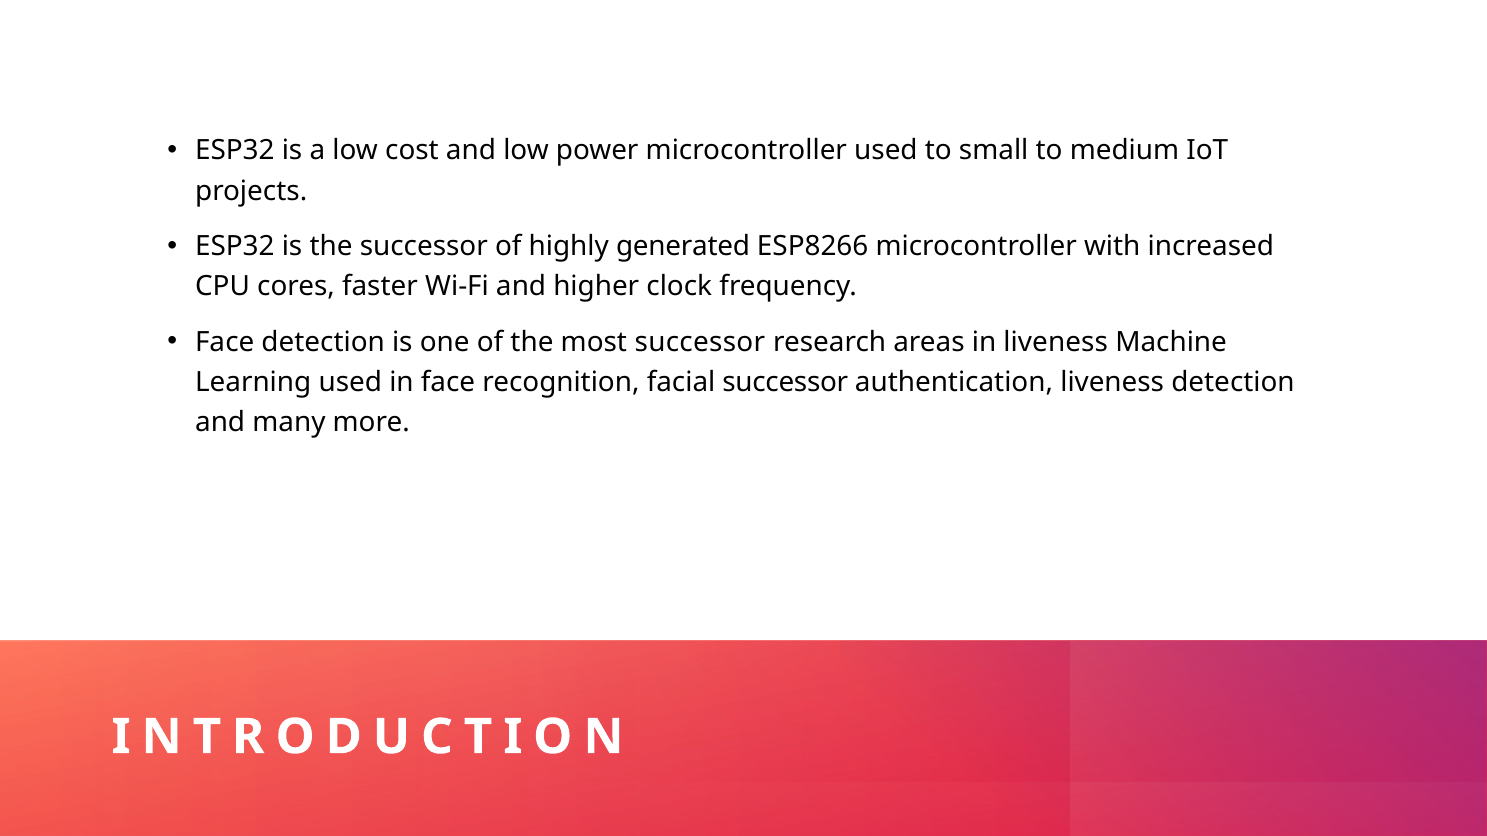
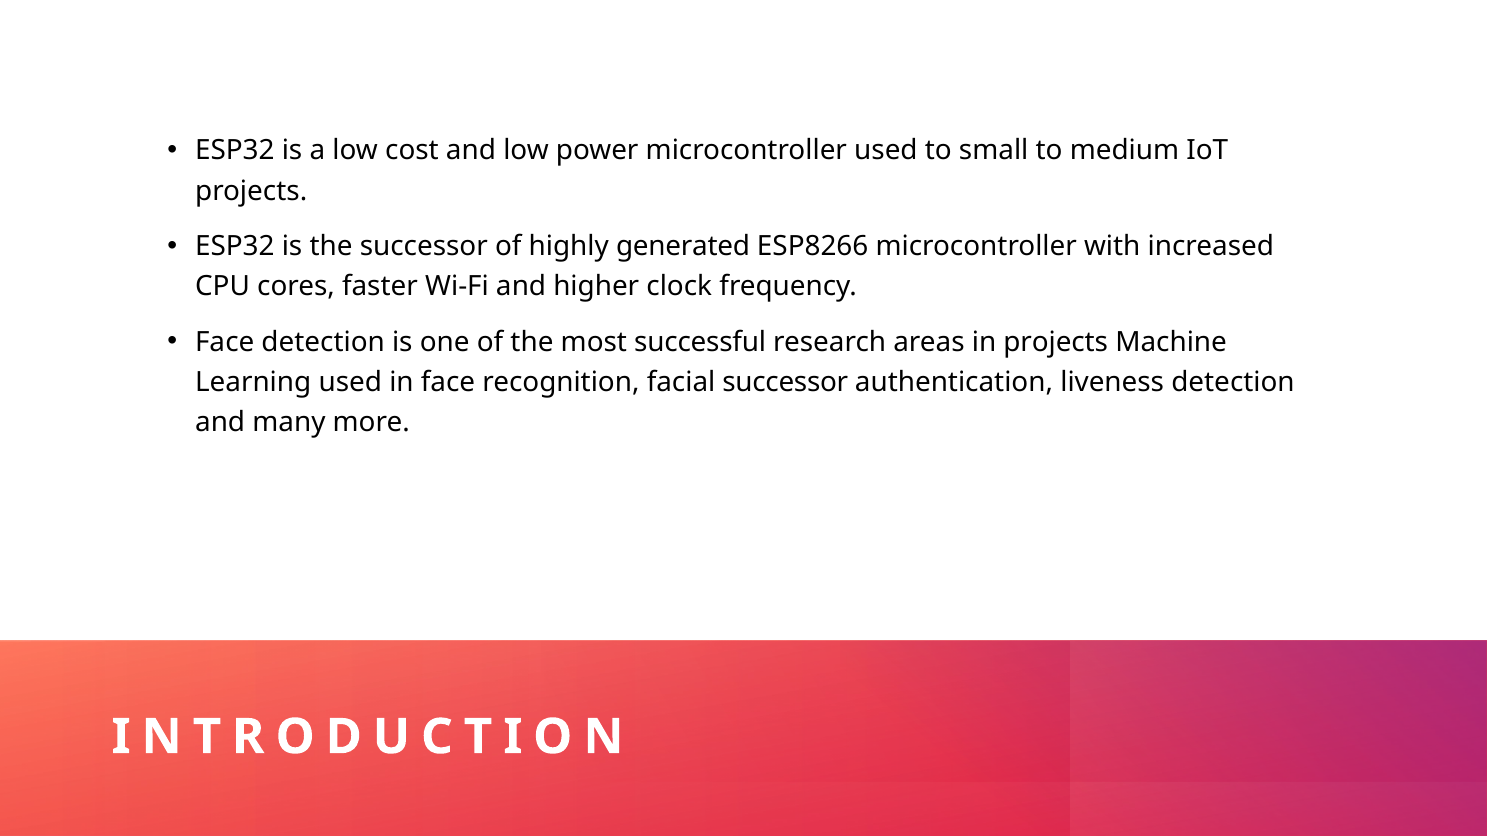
most successor: successor -> successful (700, 342)
in liveness: liveness -> projects (1056, 342)
